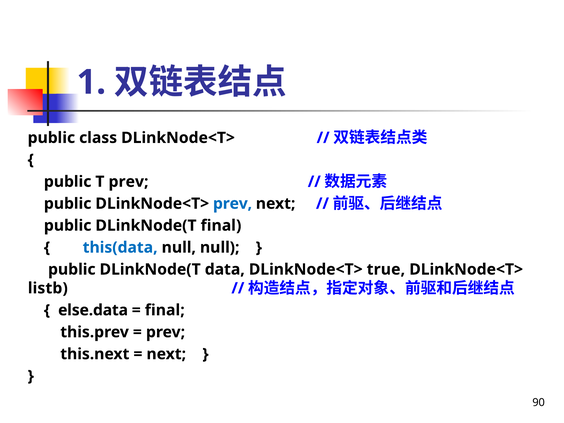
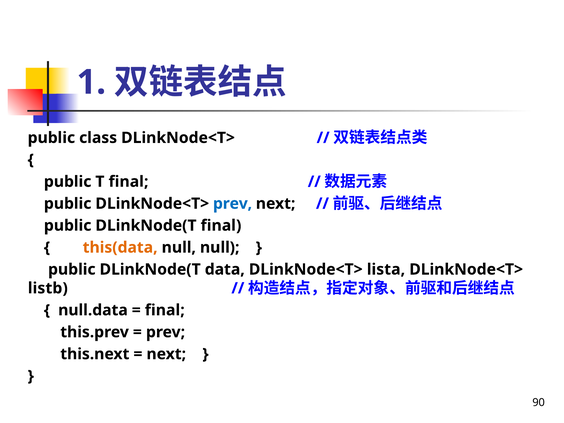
T prev: prev -> final (129, 182)
this(data colour: blue -> orange (120, 247)
true: true -> lista (386, 269)
else.data: else.data -> null.data (93, 310)
